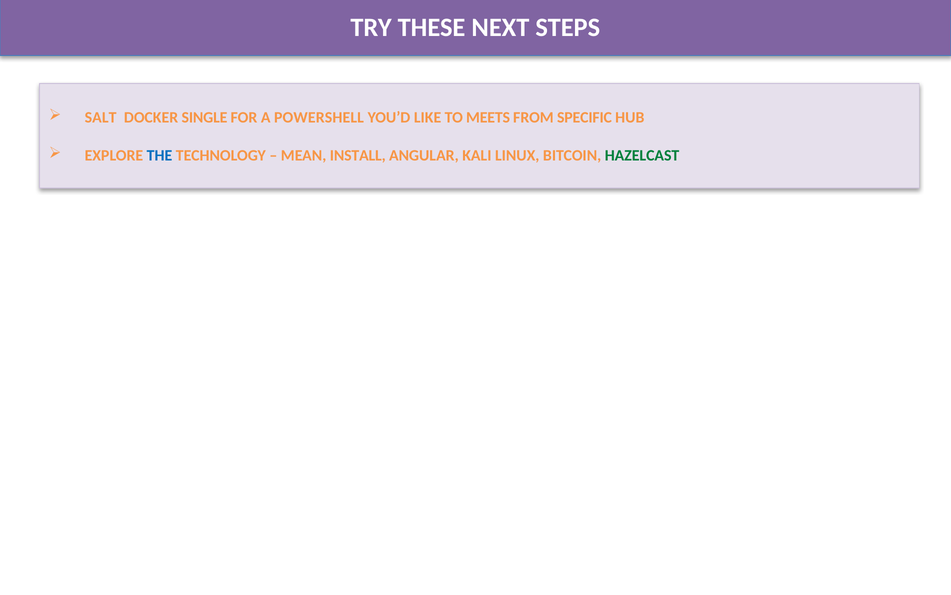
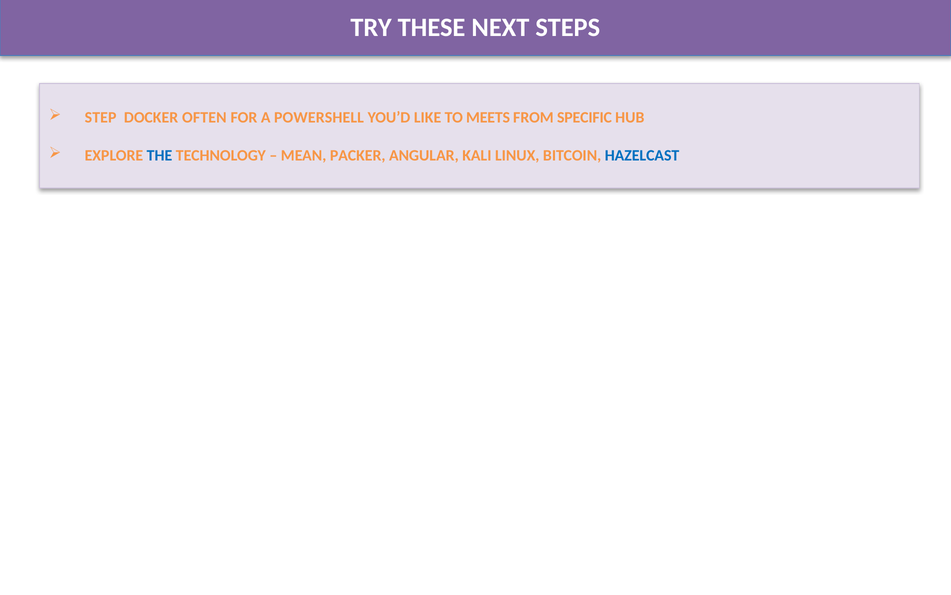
SALT: SALT -> STEP (101, 118)
SINGLE: SINGLE -> OFTEN (204, 118)
INSTALL: INSTALL -> PACKER (358, 156)
HAZELCAST colour: green -> blue (642, 156)
